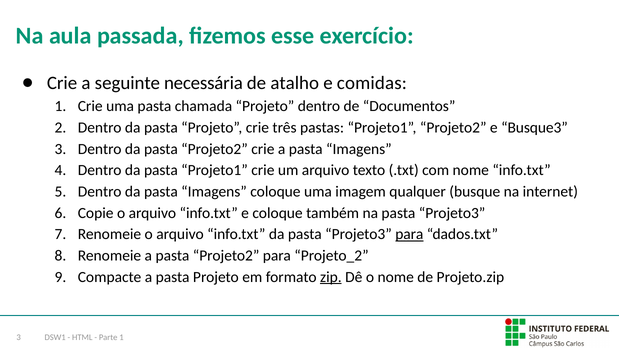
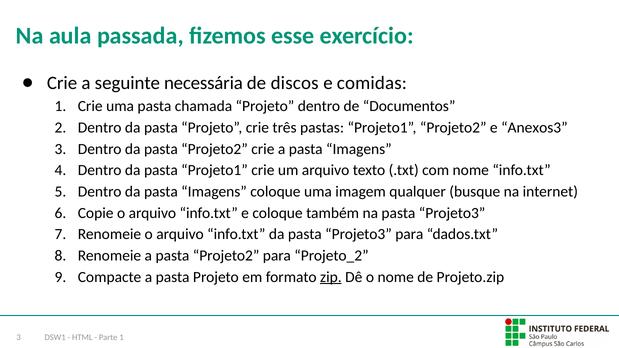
atalho: atalho -> discos (295, 83)
Busque3: Busque3 -> Anexos3 (534, 128)
para underline: present -> none (409, 234)
